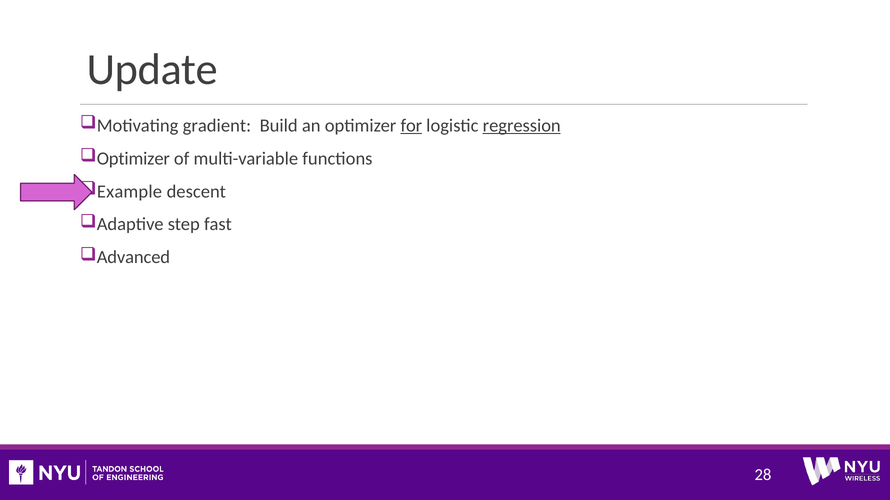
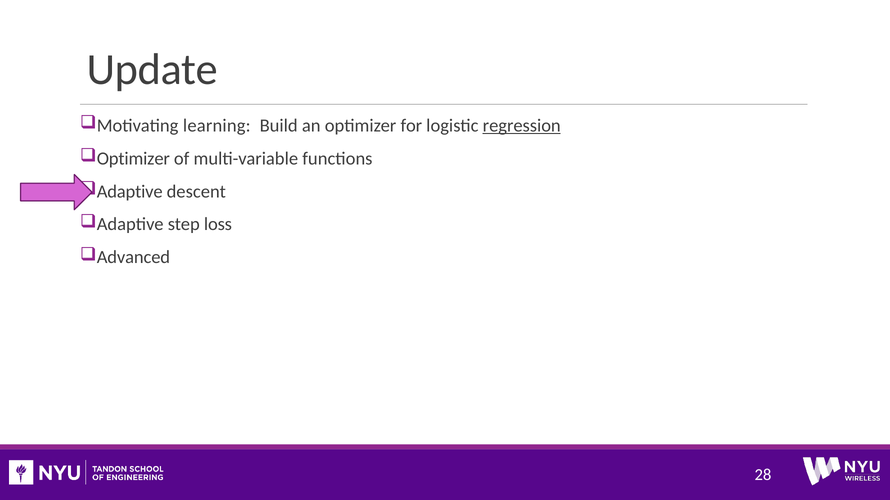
gradient: gradient -> learning (217, 126)
for underline: present -> none (411, 126)
Example: Example -> Adaptive (130, 192)
fast: fast -> loss (218, 225)
